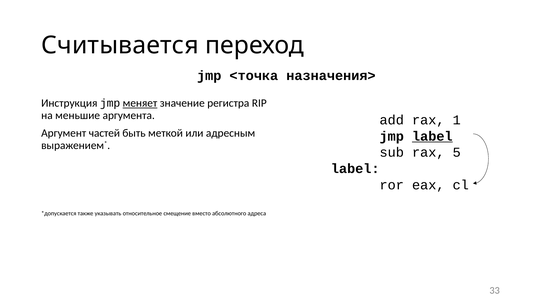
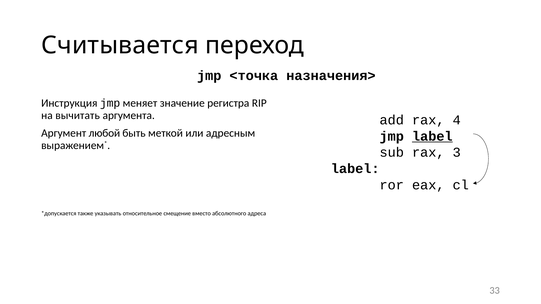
меняет underline: present -> none (140, 103)
меньшие: меньшие -> вычитать (78, 116)
1: 1 -> 4 (457, 120)
частей: частей -> любой (104, 133)
5: 5 -> 3 (457, 153)
